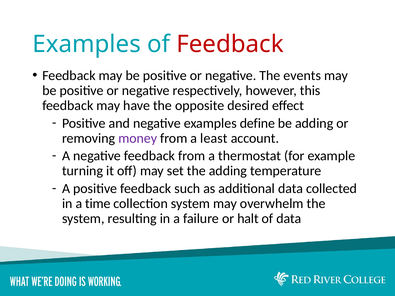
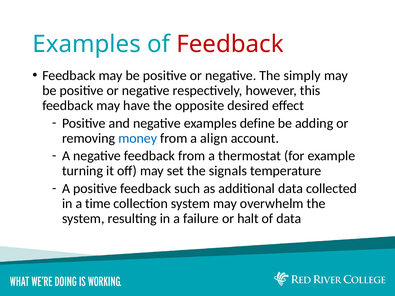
events: events -> simply (302, 76)
money colour: purple -> blue (138, 138)
least: least -> align (214, 138)
the adding: adding -> signals (228, 171)
